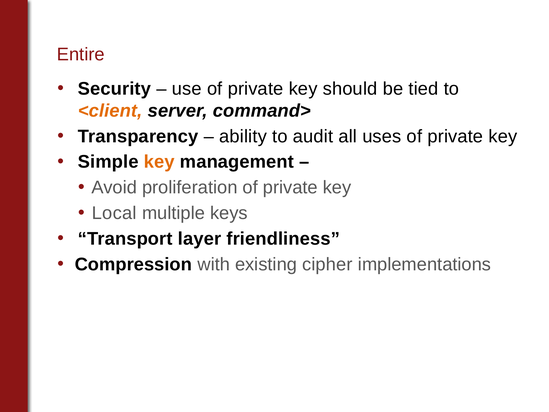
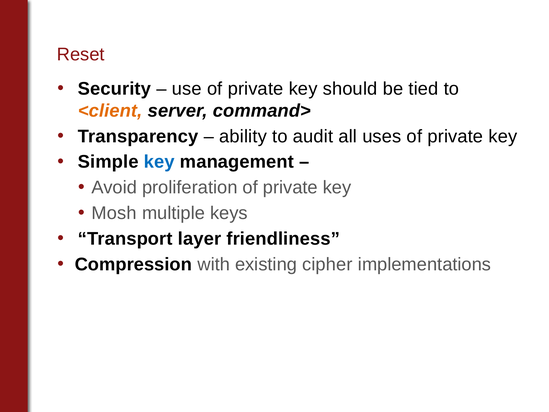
Entire: Entire -> Reset (81, 54)
key colour: orange -> blue (159, 162)
Local: Local -> Mosh (114, 213)
